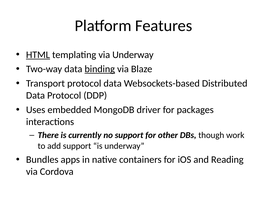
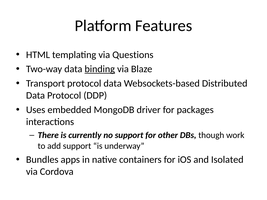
HTML underline: present -> none (38, 55)
via Underway: Underway -> Questions (133, 55)
Reading: Reading -> Isolated (227, 160)
